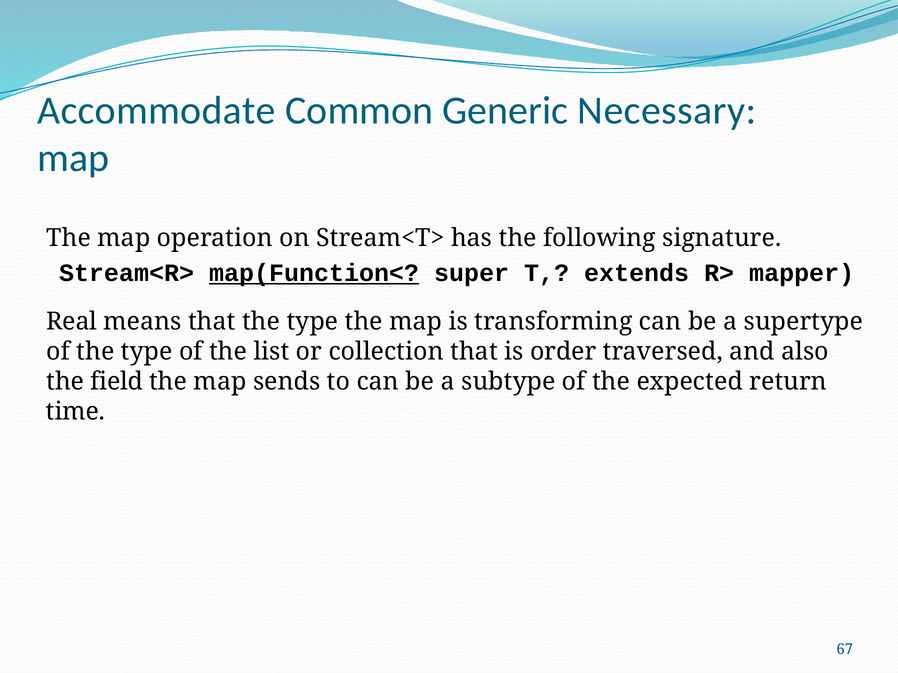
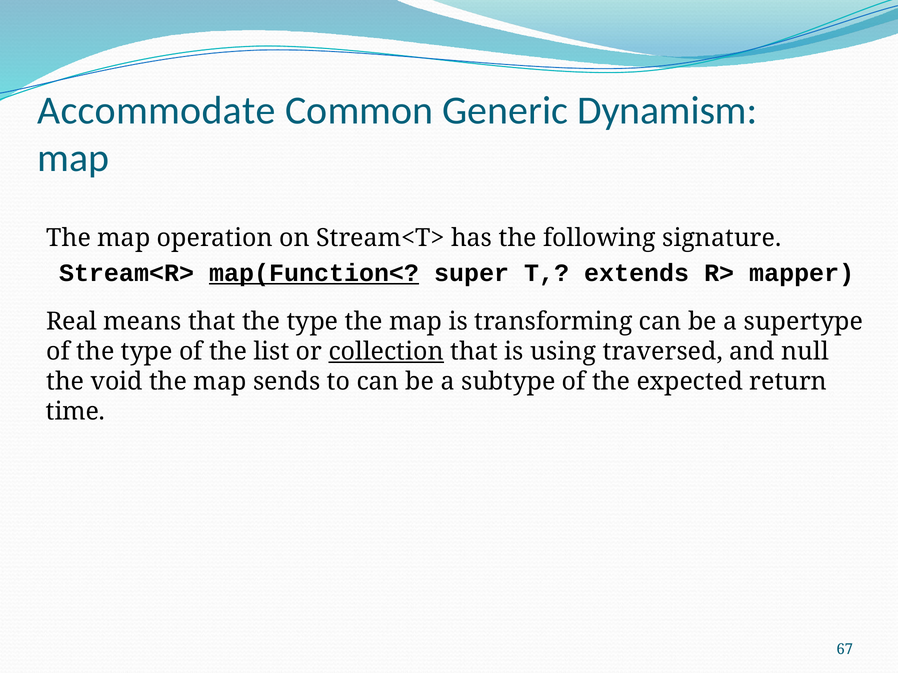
Necessary: Necessary -> Dynamism (667, 110)
collection underline: none -> present (386, 352)
order: order -> using (563, 352)
also: also -> null (805, 352)
field: field -> void (117, 382)
